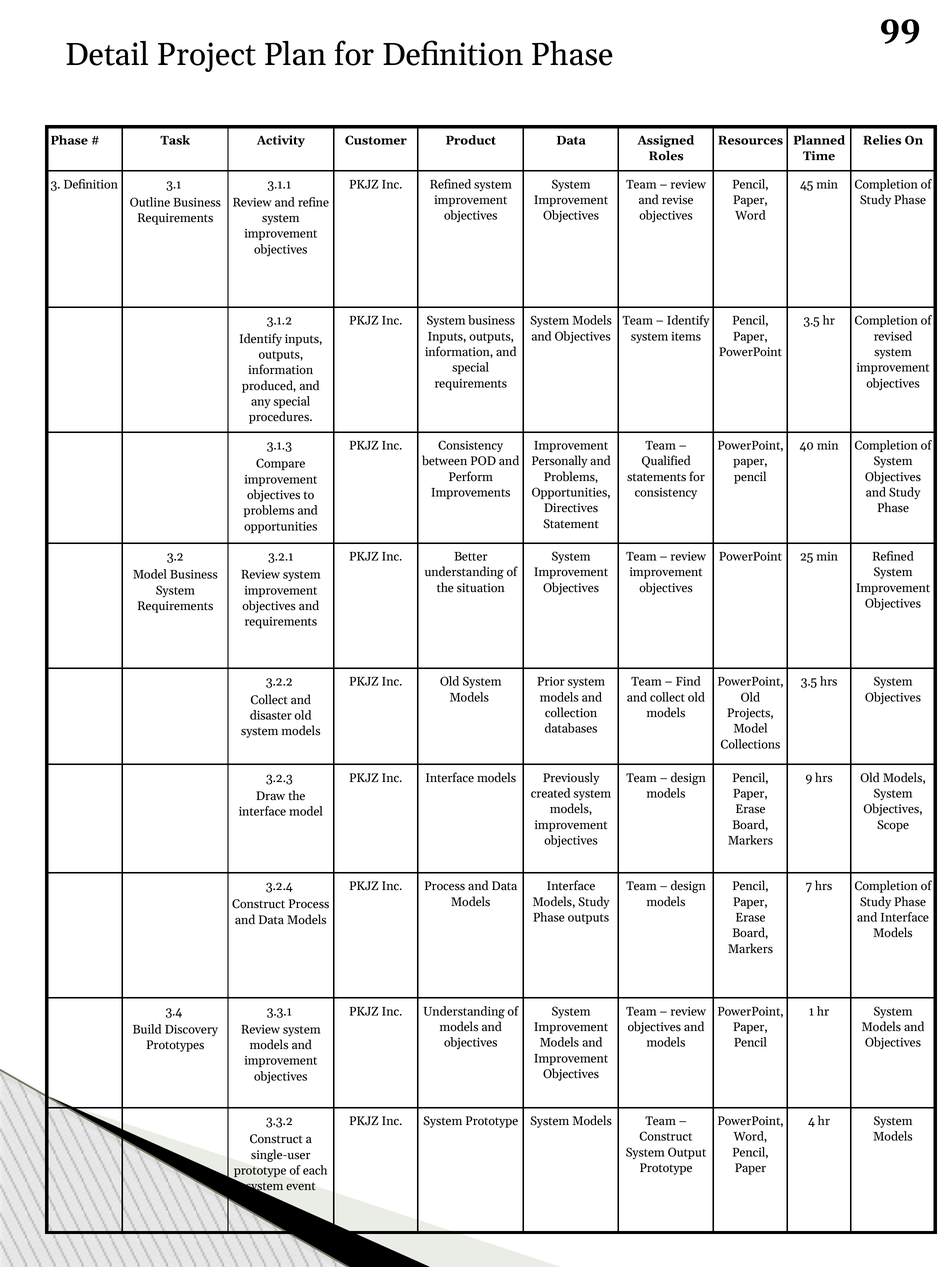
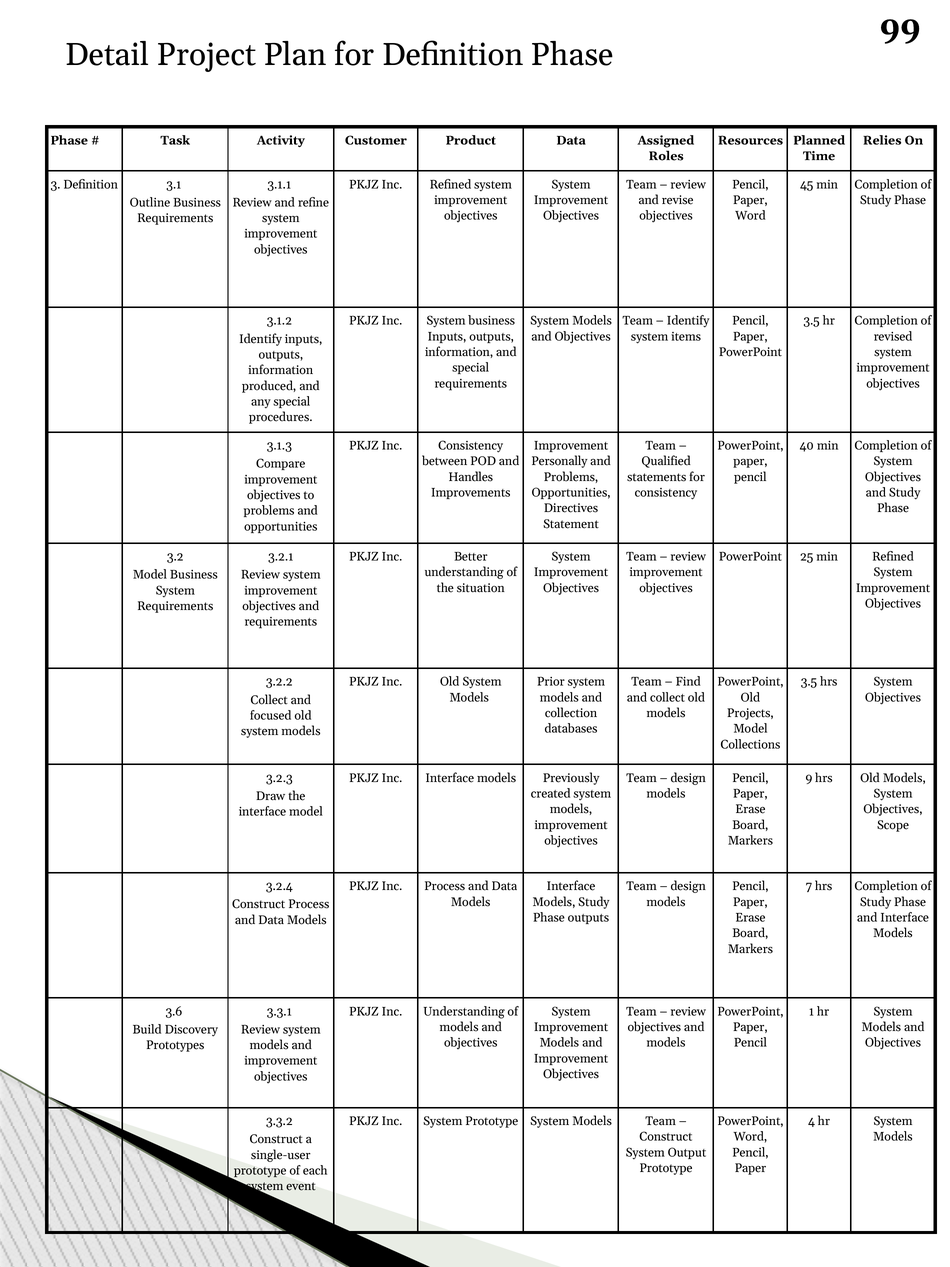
Perform: Perform -> Handles (471, 477)
disaster: disaster -> focused (271, 715)
3.4: 3.4 -> 3.6 (174, 1011)
